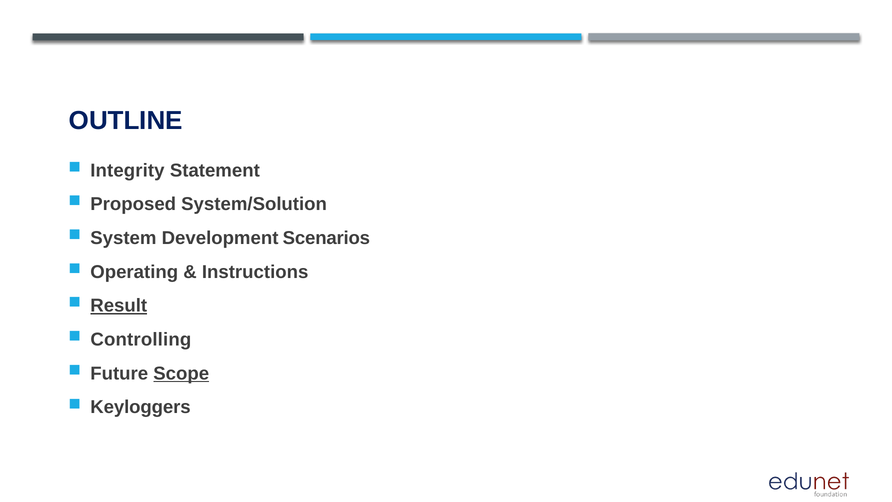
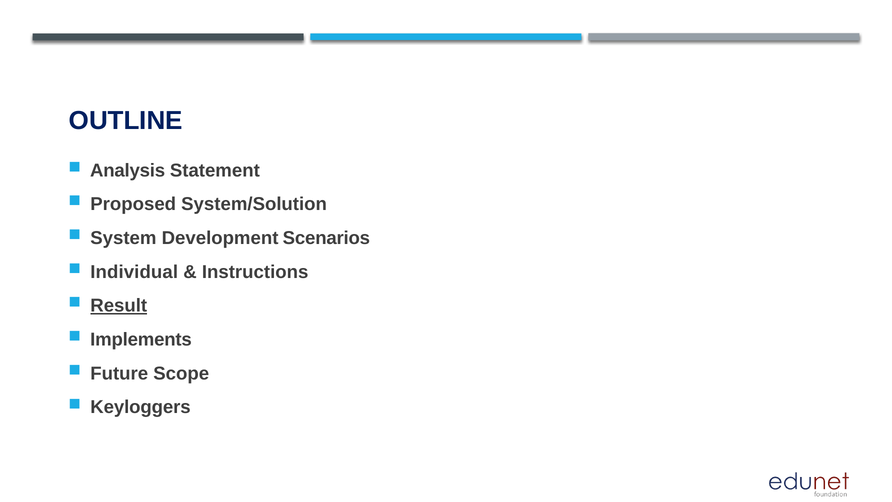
Integrity: Integrity -> Analysis (128, 170)
Operating: Operating -> Individual (134, 272)
Controlling: Controlling -> Implements (141, 339)
Scope underline: present -> none (181, 373)
